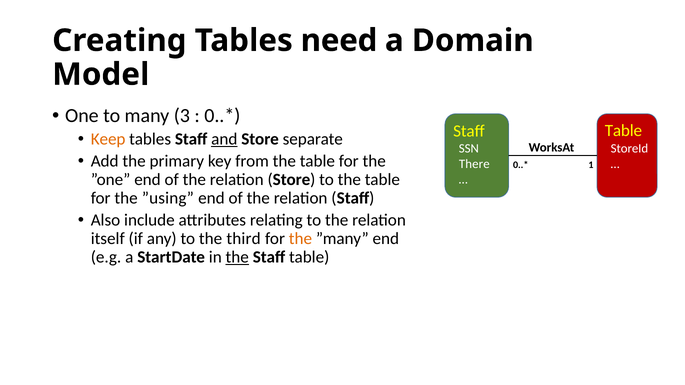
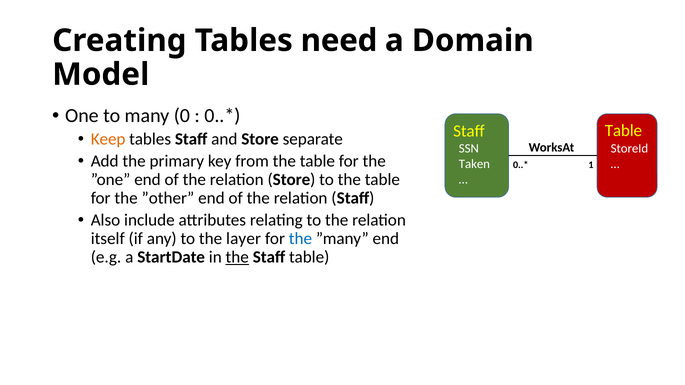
3: 3 -> 0 (182, 116)
and underline: present -> none (224, 139)
There: There -> Taken (474, 164)
”using: ”using -> ”other (168, 198)
third: third -> layer (244, 239)
the colour: orange -> blue (300, 239)
